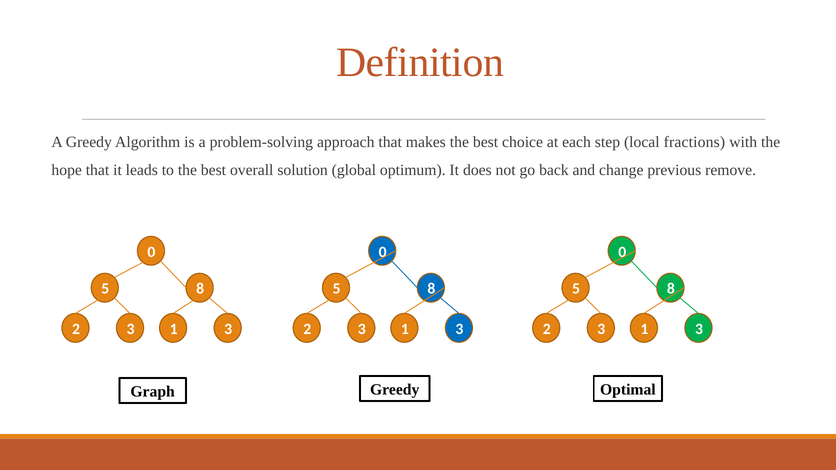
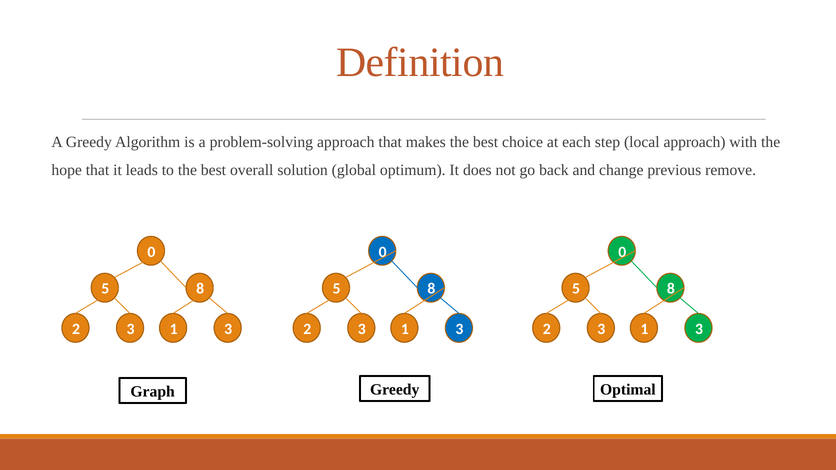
local fractions: fractions -> approach (695, 142)
